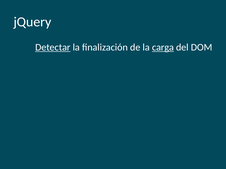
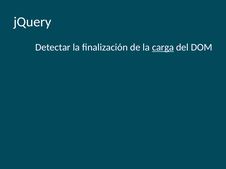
Detectar underline: present -> none (53, 47)
